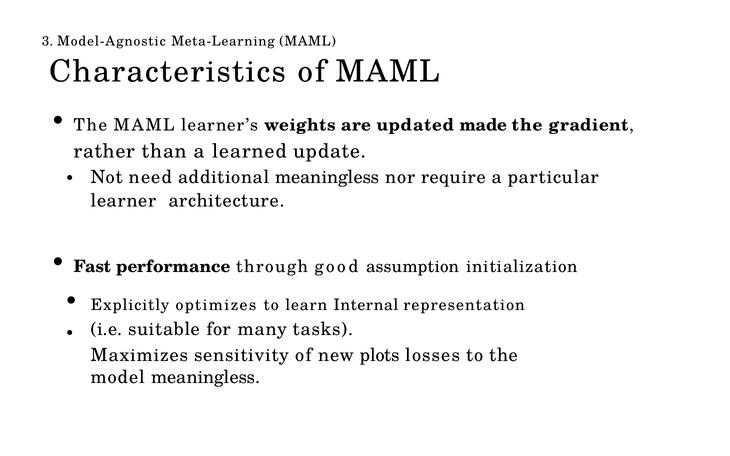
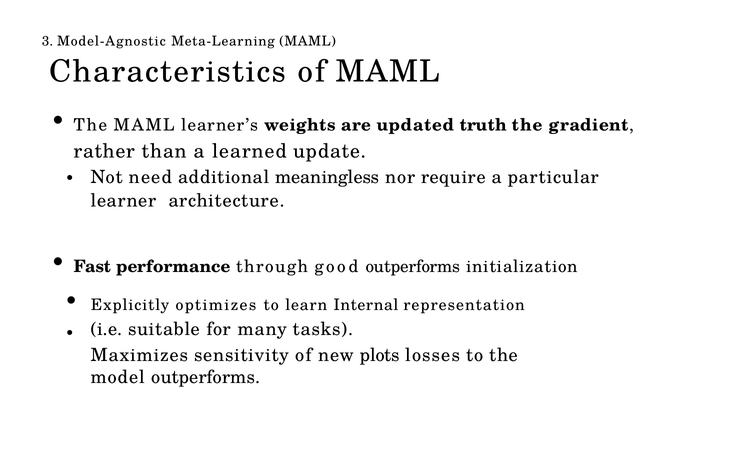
made: made -> truth (483, 125)
good assumption: assumption -> outperforms (413, 267)
model meaningless: meaningless -> outperforms (206, 378)
